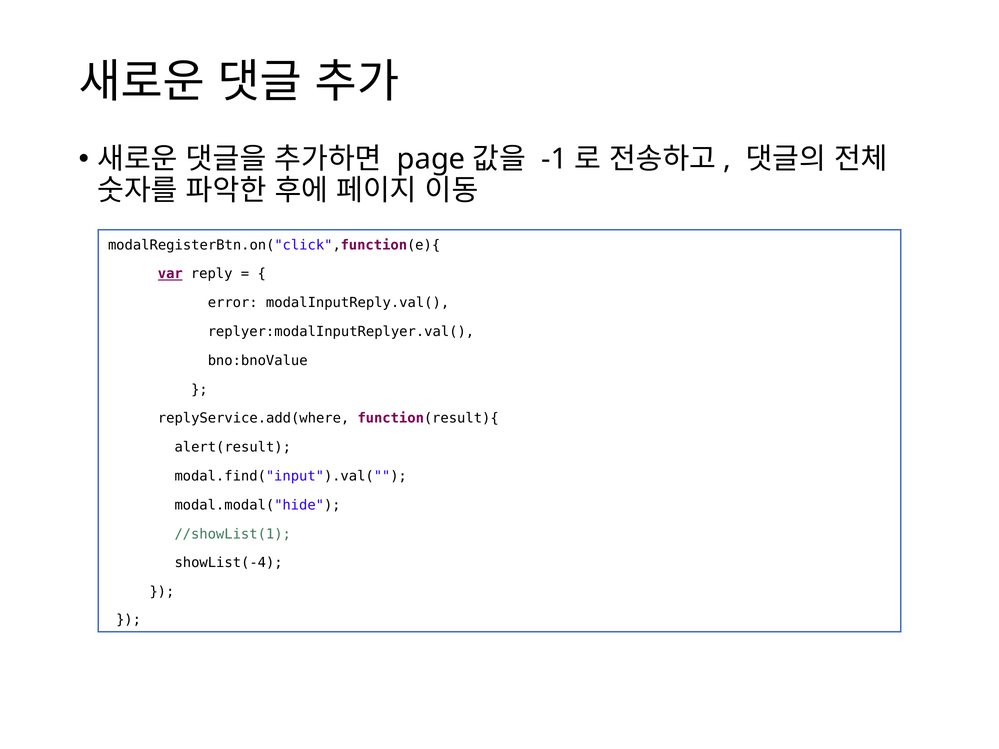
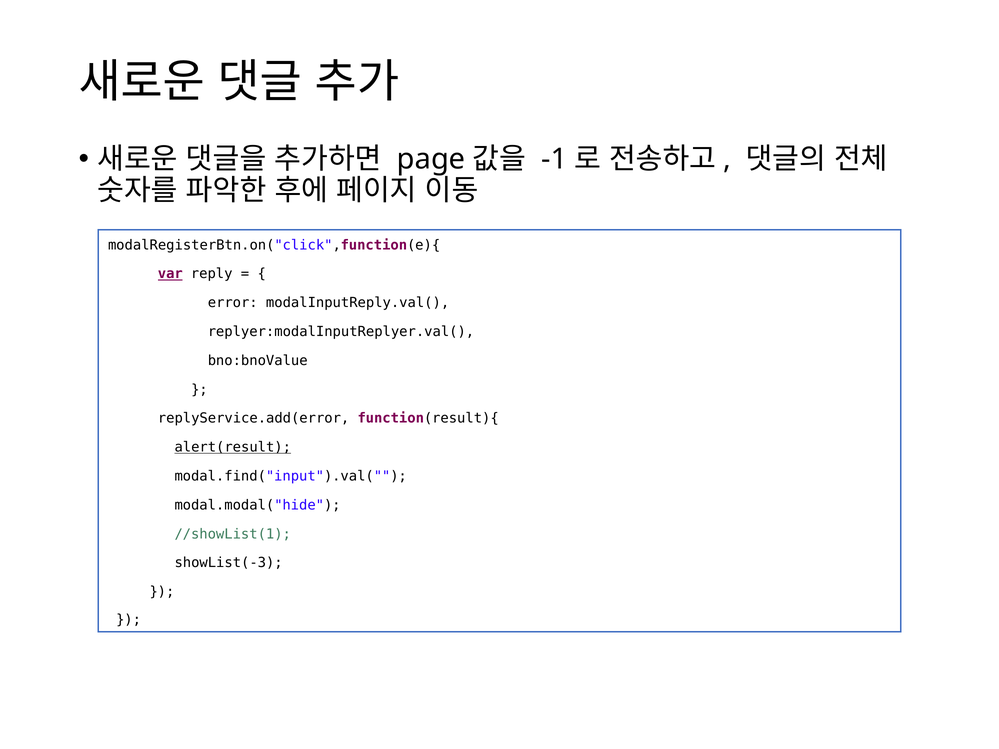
replyService.add(where: replyService.add(where -> replyService.add(error (254, 418)
alert(result underline: none -> present (233, 447)
showList(-4: showList(-4 -> showList(-3 (229, 563)
